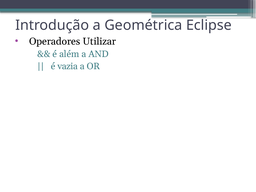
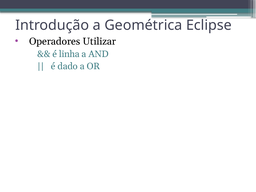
além: além -> linha (69, 54)
vazia: vazia -> dado (68, 66)
